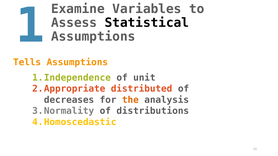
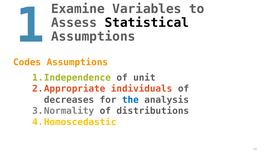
Tells: Tells -> Codes (27, 62)
distributed: distributed -> individuals (142, 89)
the colour: orange -> blue (130, 100)
